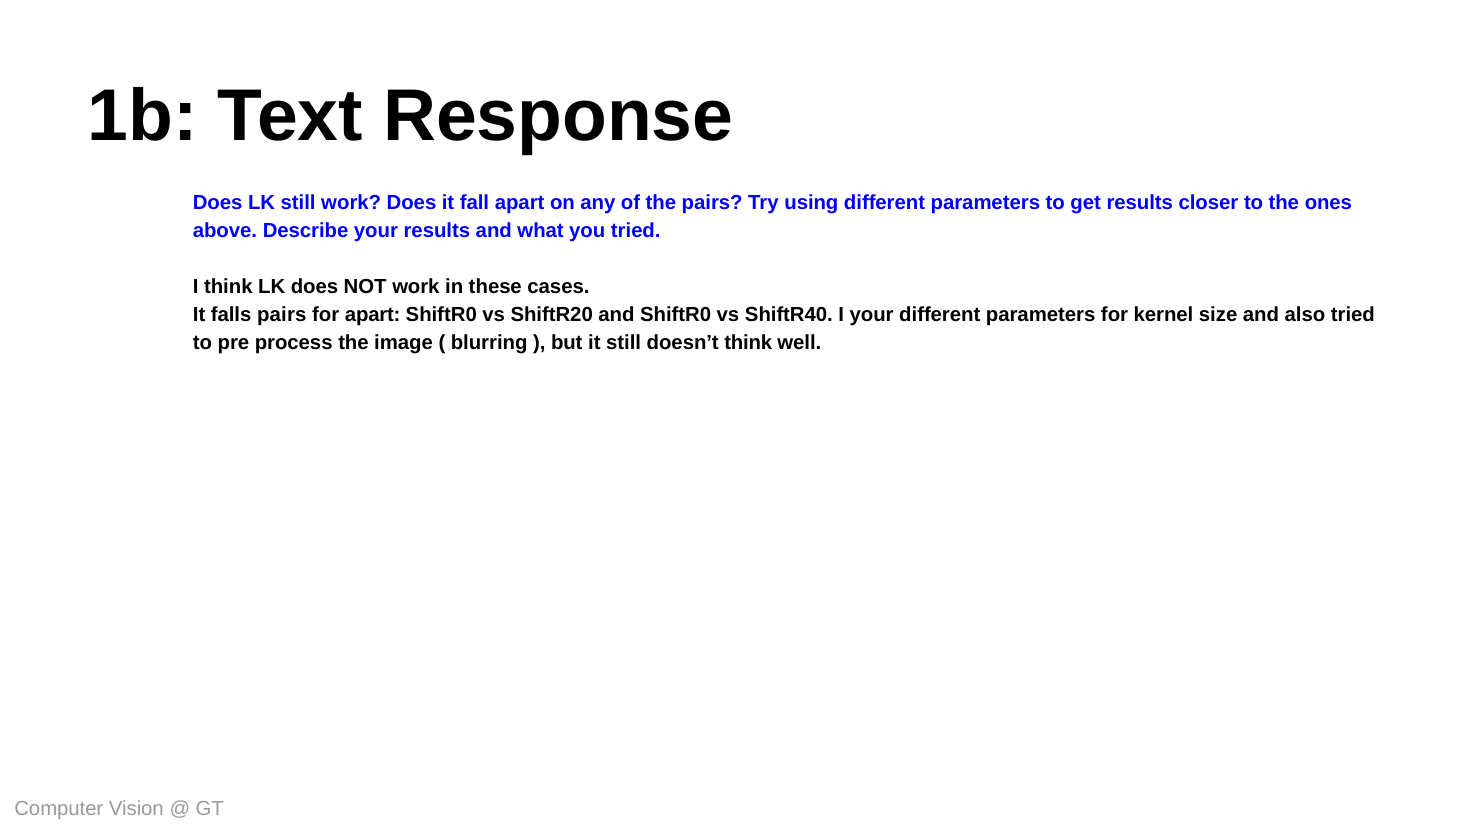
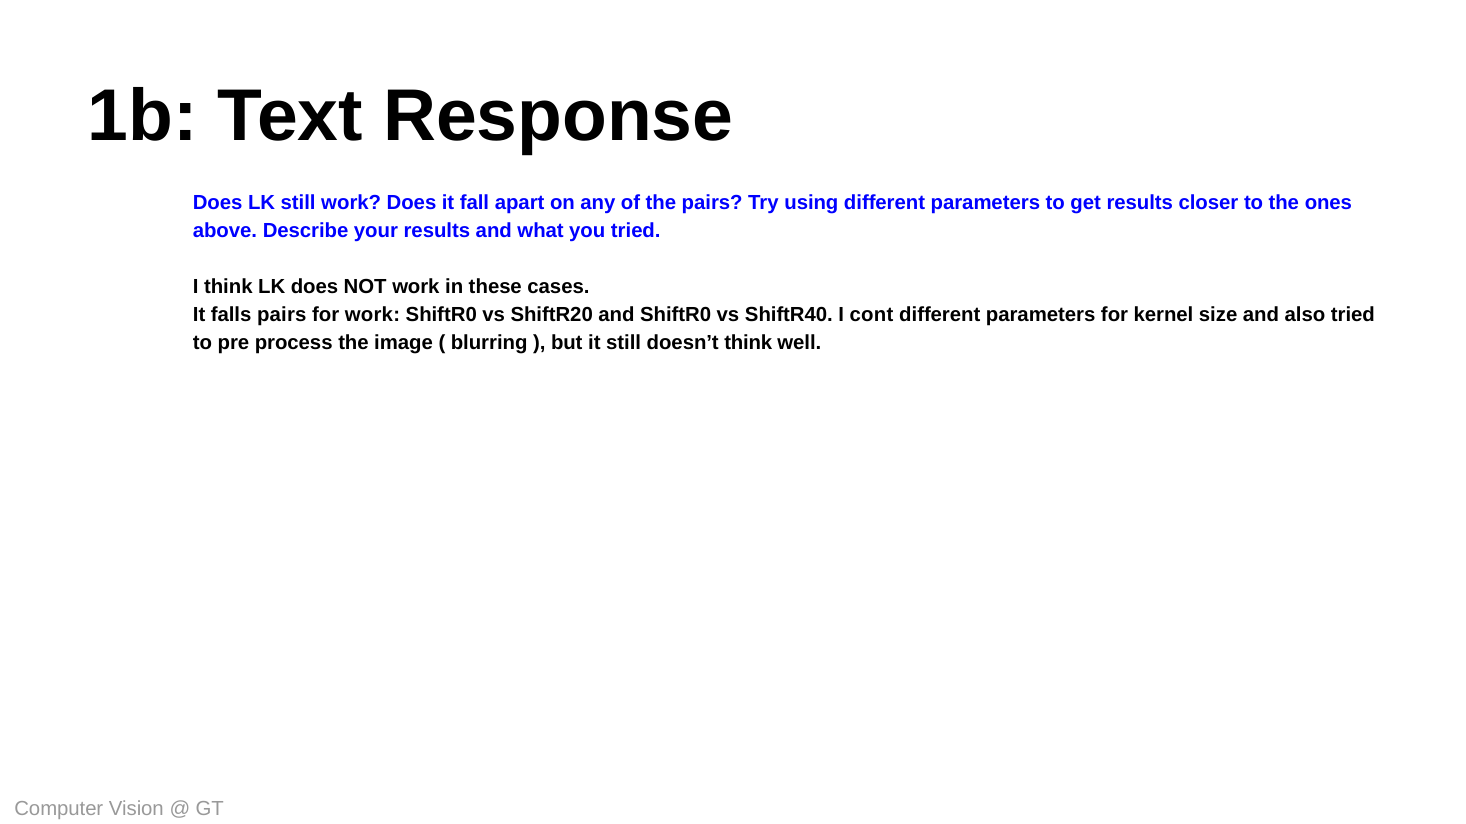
for apart: apart -> work (373, 315)
I your: your -> cont (872, 315)
